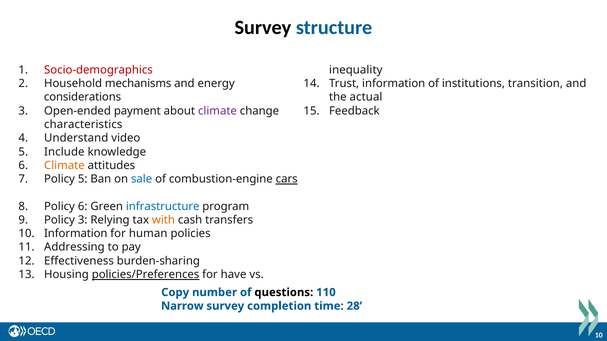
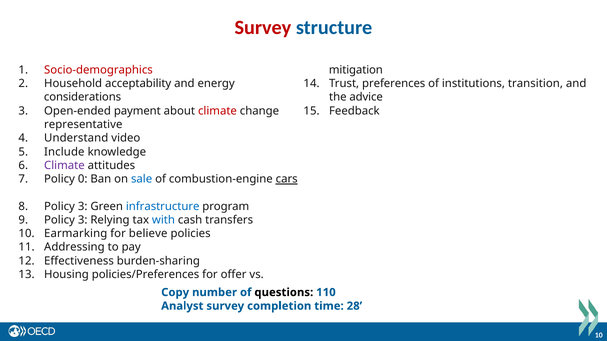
Survey colour: black -> red (263, 28)
inequality: inequality -> mitigation (356, 70)
mechanisms: mechanisms -> acceptability (138, 84)
Trust information: information -> preferences (394, 84)
actual: actual -> advice (366, 97)
climate colour: purple -> red (217, 111)
characteristics: characteristics -> representative (83, 125)
Climate colour: orange -> purple (64, 166)
Policy 5: 5 -> 0 (83, 179)
6: 6 -> 3 (83, 207)
with colour: orange -> blue (163, 220)
Information: Information -> Earmarking (76, 234)
human: human -> believe (148, 234)
policies/Preferences underline: present -> none (146, 275)
have: have -> offer (234, 275)
Narrow: Narrow -> Analyst (182, 306)
